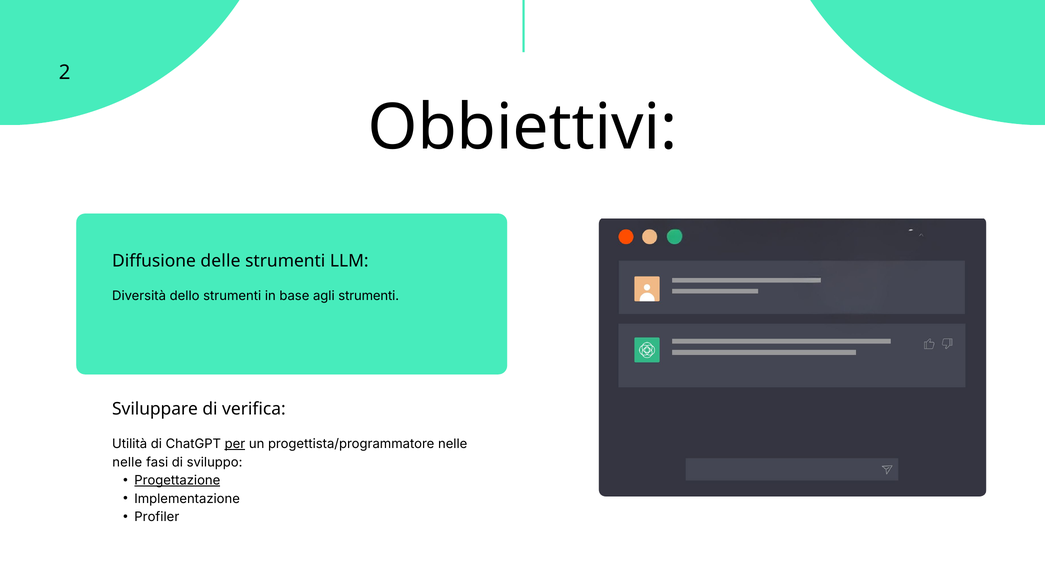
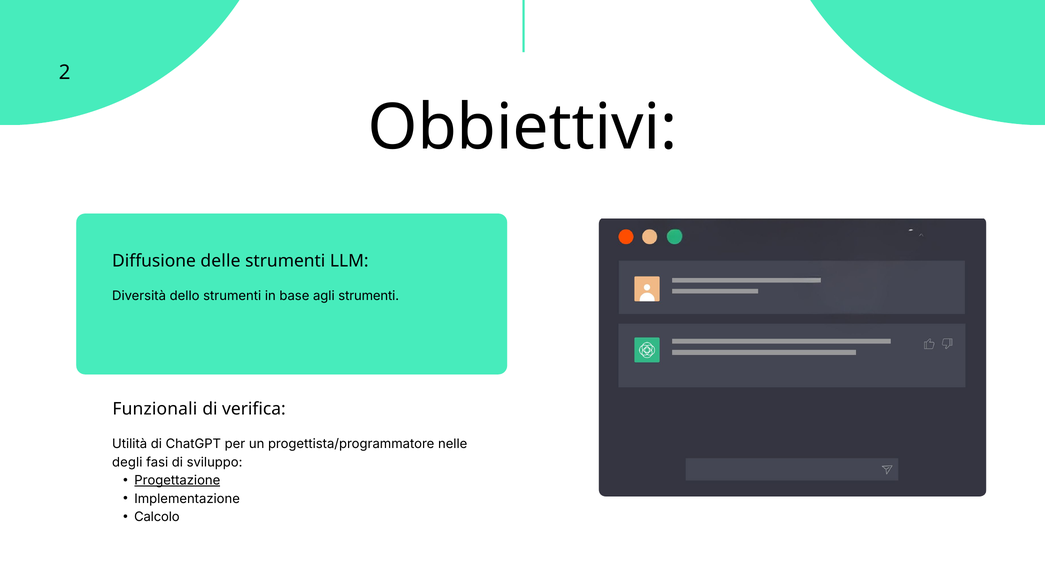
Sviluppare: Sviluppare -> Funzionali (155, 409)
per underline: present -> none (235, 444)
nelle: nelle -> degli (127, 462)
Profiler: Profiler -> Calcolo (157, 517)
